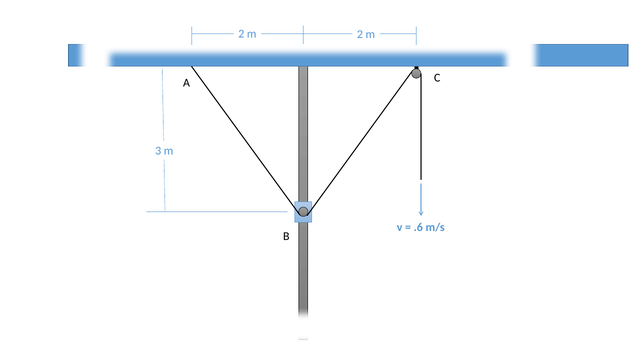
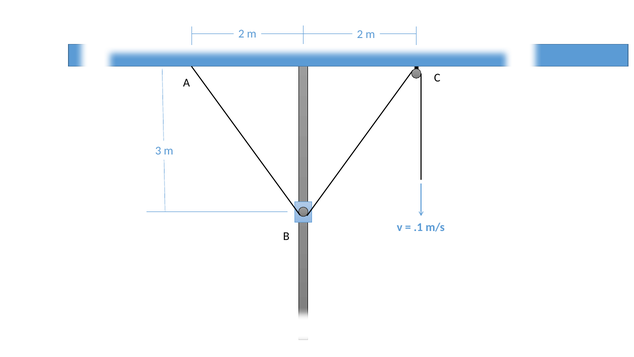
.6: .6 -> .1 (418, 227)
